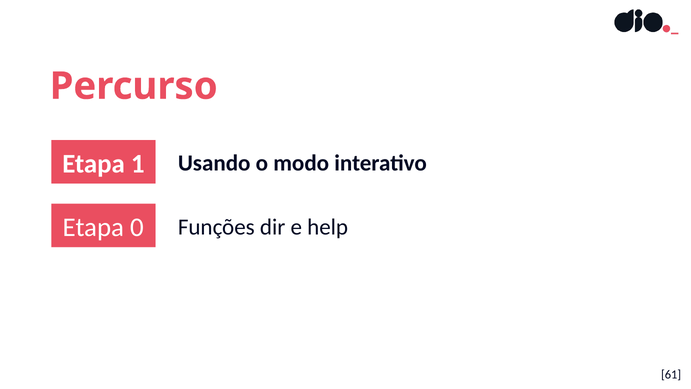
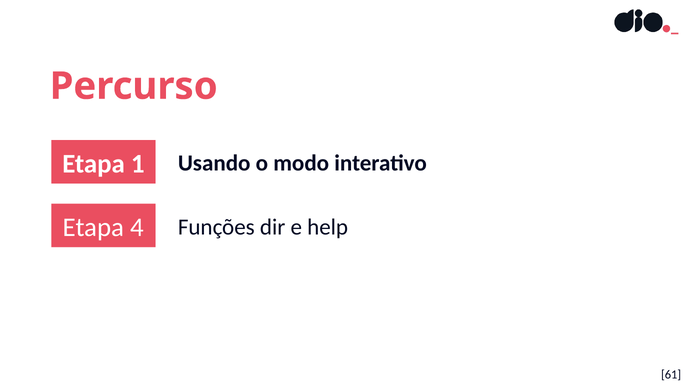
0: 0 -> 4 (137, 227)
